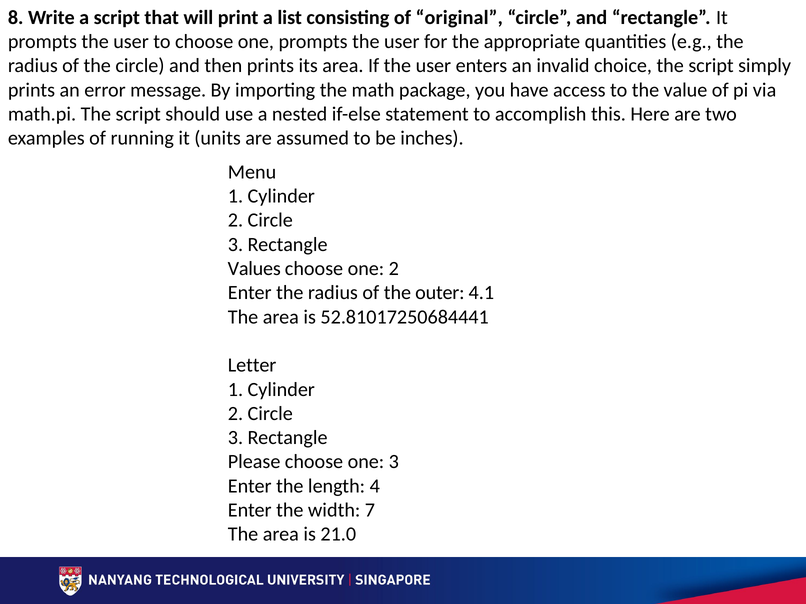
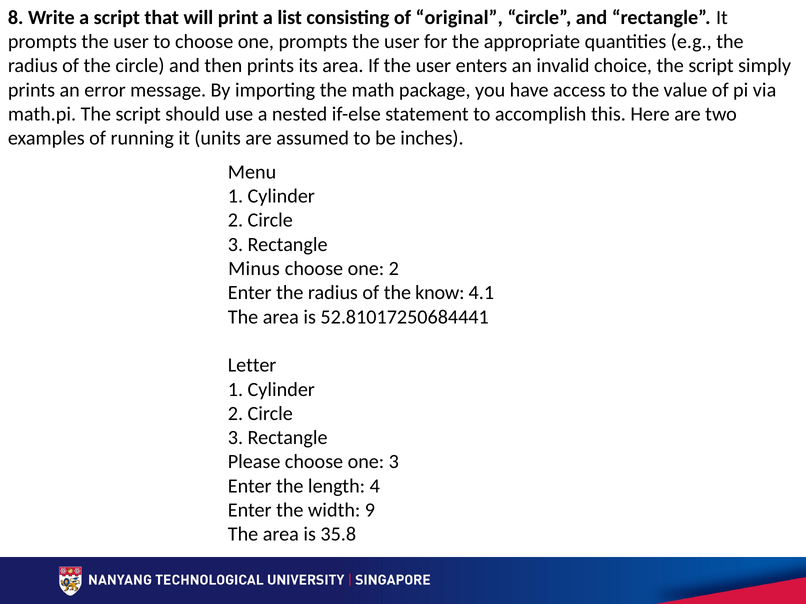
Values: Values -> Minus (254, 269)
outer: outer -> know (440, 293)
7: 7 -> 9 (370, 511)
21.0: 21.0 -> 35.8 (338, 535)
